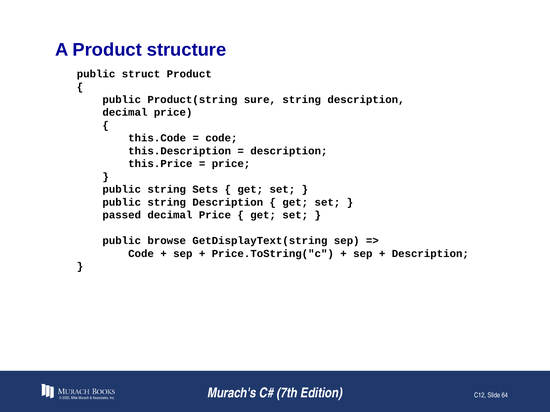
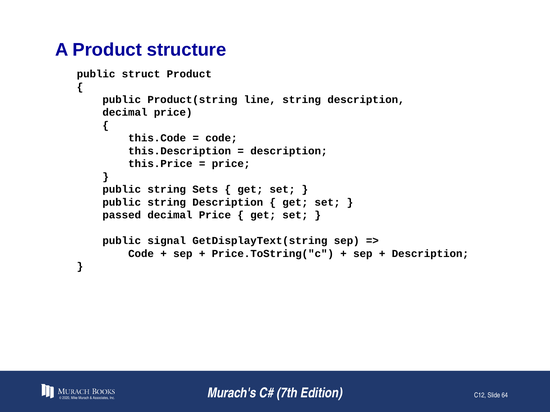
sure: sure -> line (260, 100)
browse: browse -> signal (167, 241)
